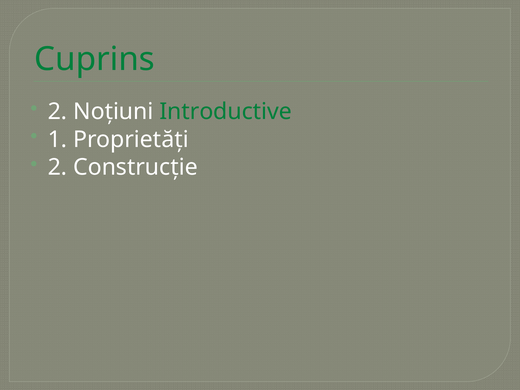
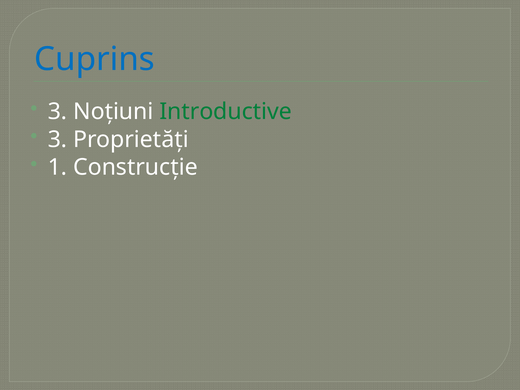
Cuprins colour: green -> blue (95, 59)
2: 2 -> 3 (57, 112)
1: 1 -> 3 (57, 139)
2: 2 -> 1 (57, 167)
